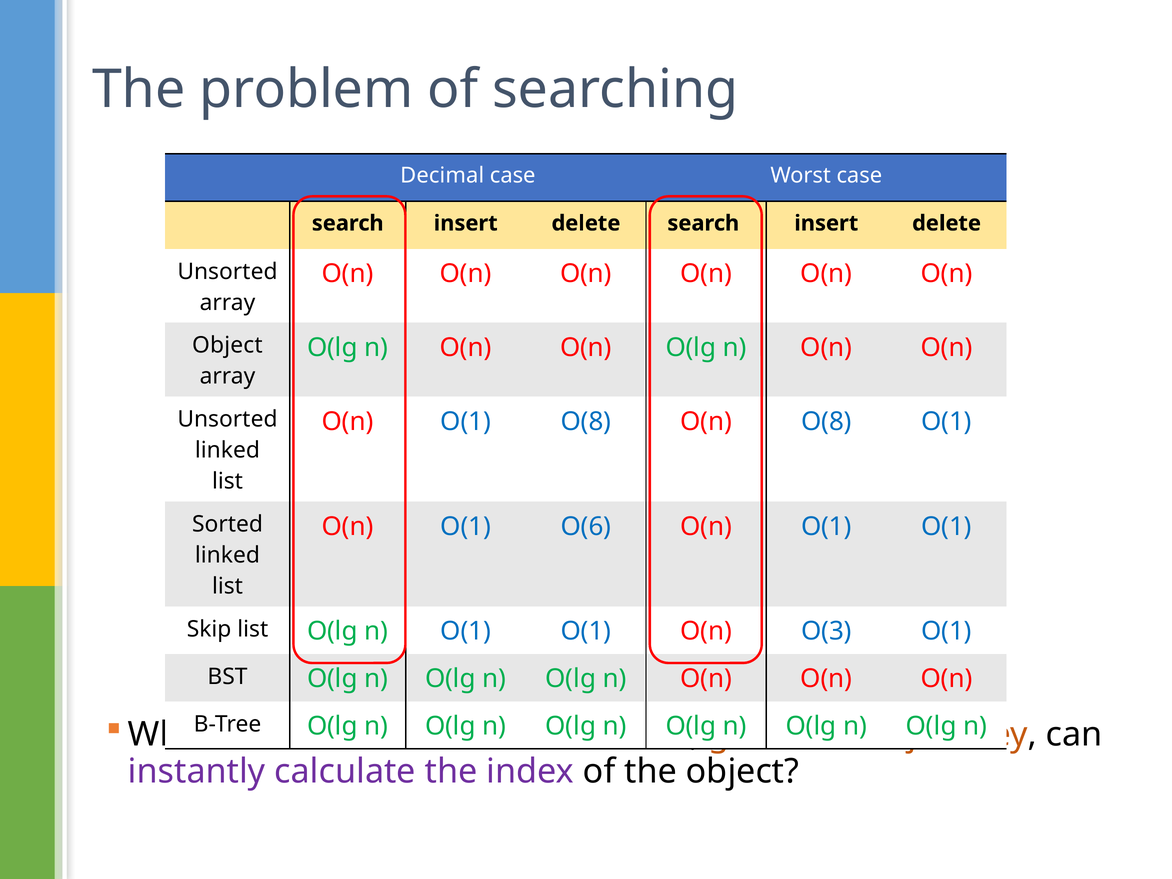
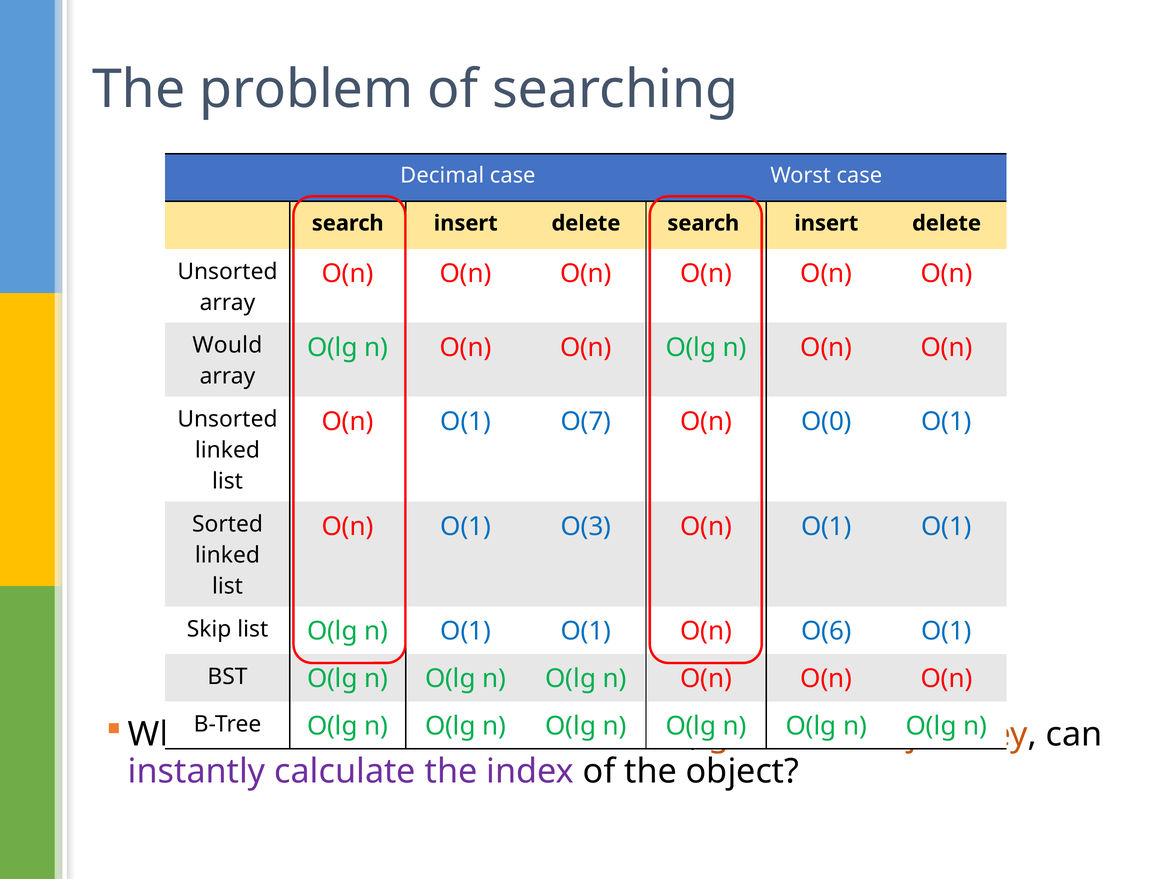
Object: Object -> Would (227, 345)
O(1 O(8: O(8 -> O(7 (586, 421)
O(n O(8: O(8 -> O(0 (826, 421)
O(6: O(6 -> O(3 (586, 526)
O(3: O(3 -> O(6 (826, 631)
